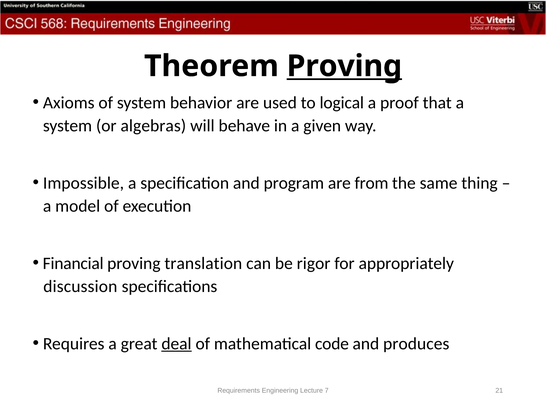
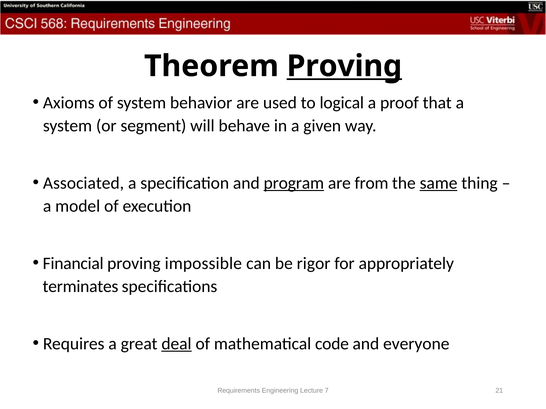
algebras: algebras -> segment (153, 126)
Impossible: Impossible -> Associated (84, 183)
program underline: none -> present (294, 183)
same underline: none -> present (439, 183)
translation: translation -> impossible (203, 264)
discussion: discussion -> terminates (80, 287)
produces: produces -> everyone (416, 344)
